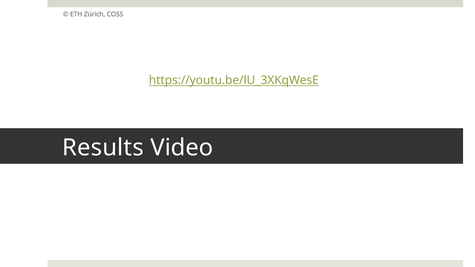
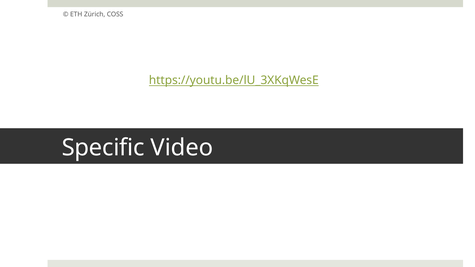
Results: Results -> Specific (103, 148)
